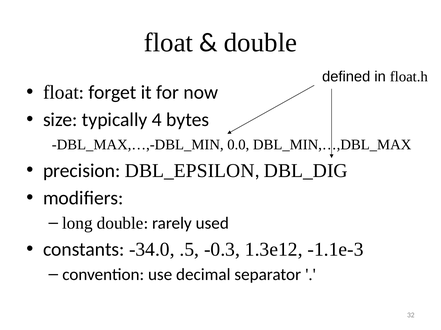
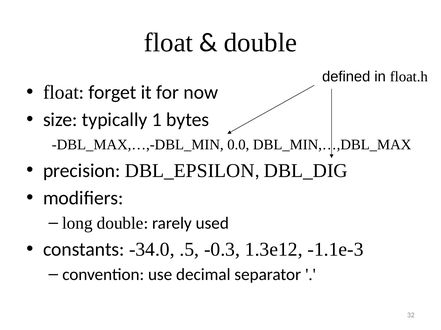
4: 4 -> 1 (157, 120)
